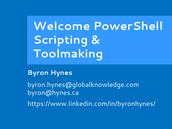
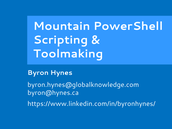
Welcome: Welcome -> Mountain (62, 26)
